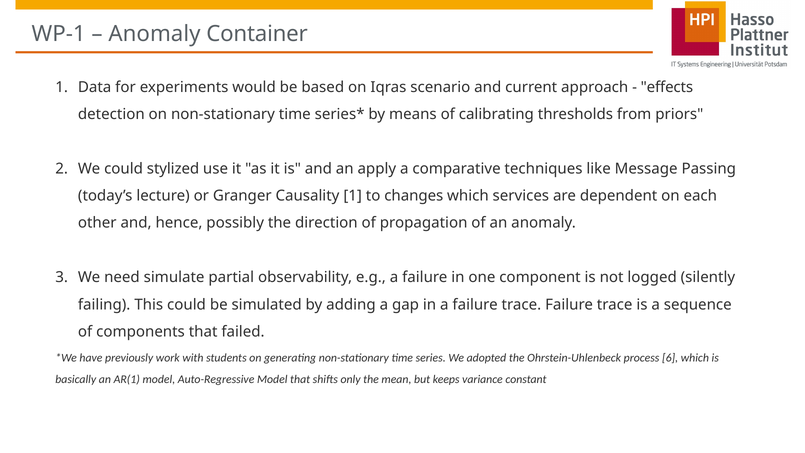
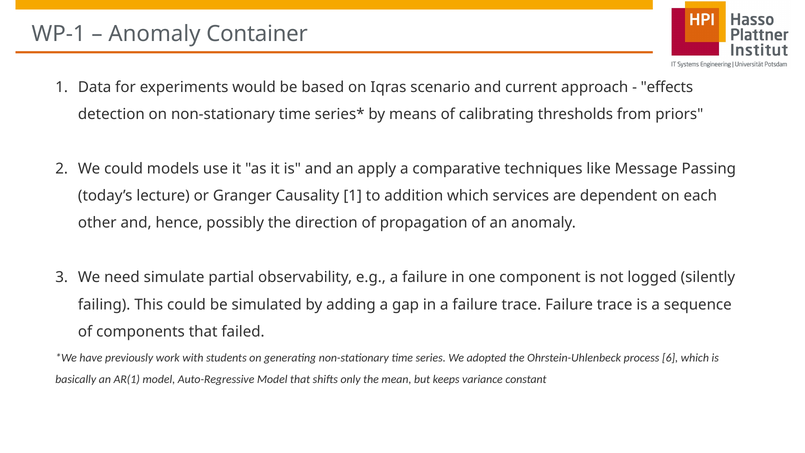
stylized: stylized -> models (173, 169)
changes: changes -> addition (414, 196)
